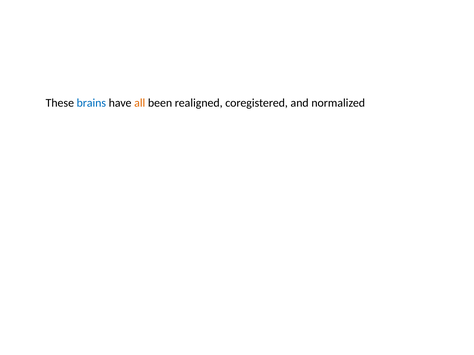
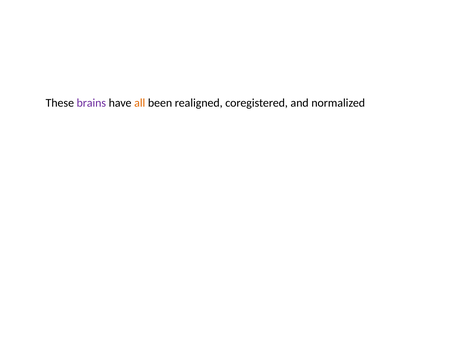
brains colour: blue -> purple (91, 103)
